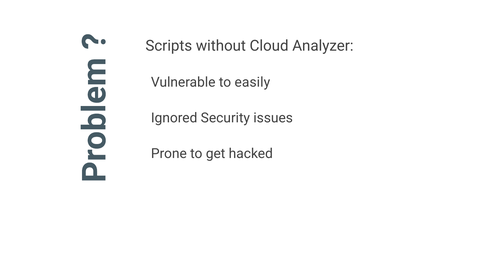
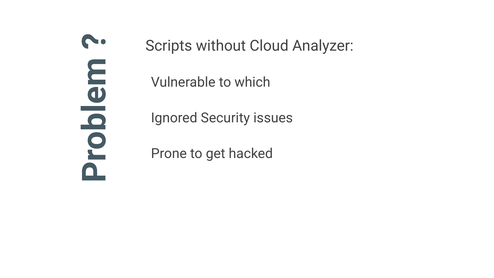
easily: easily -> which (252, 82)
